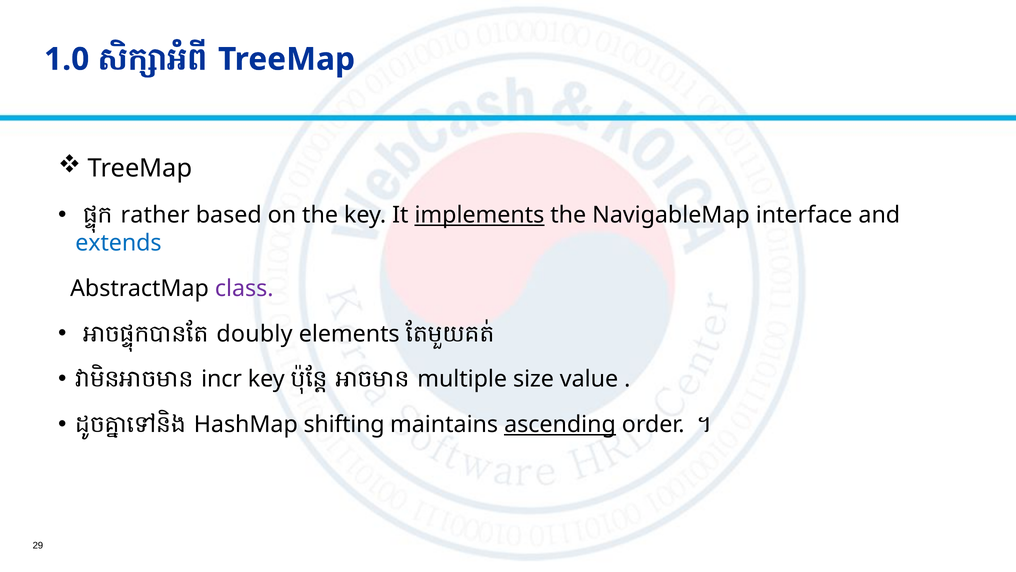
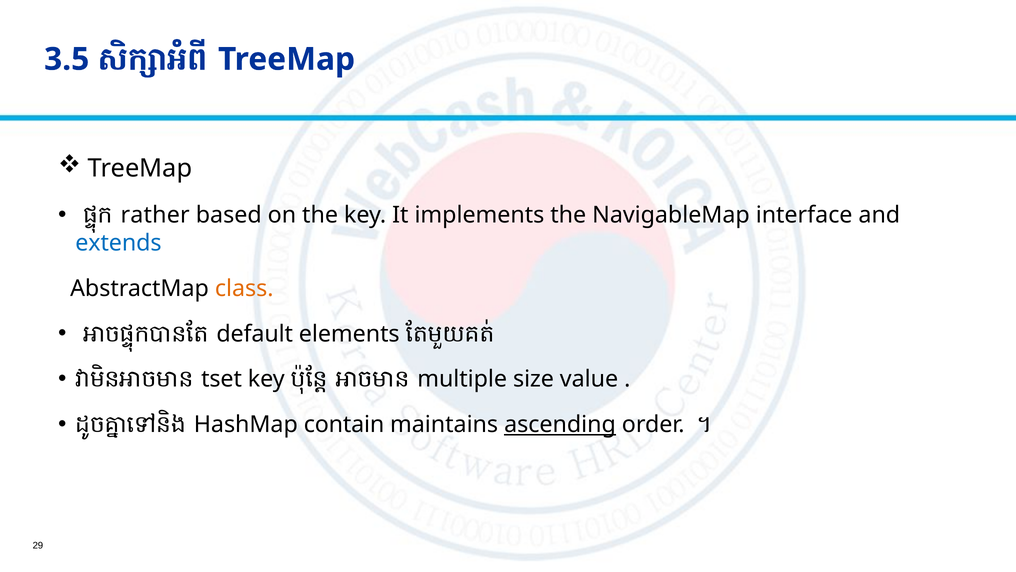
1.0: 1.0 -> 3.5 (67, 59)
implements underline: present -> none (479, 215)
class colour: purple -> orange (244, 288)
doubly: doubly -> default (255, 334)
incr: incr -> tset (222, 379)
shifting: shifting -> contain (344, 424)
